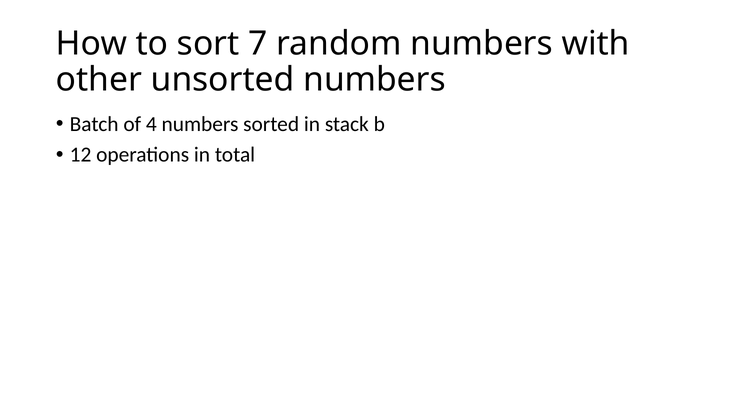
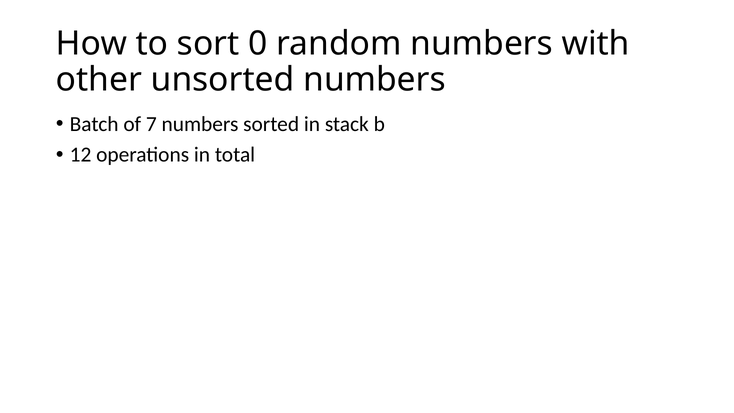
7: 7 -> 0 (258, 43)
4: 4 -> 7 (151, 124)
